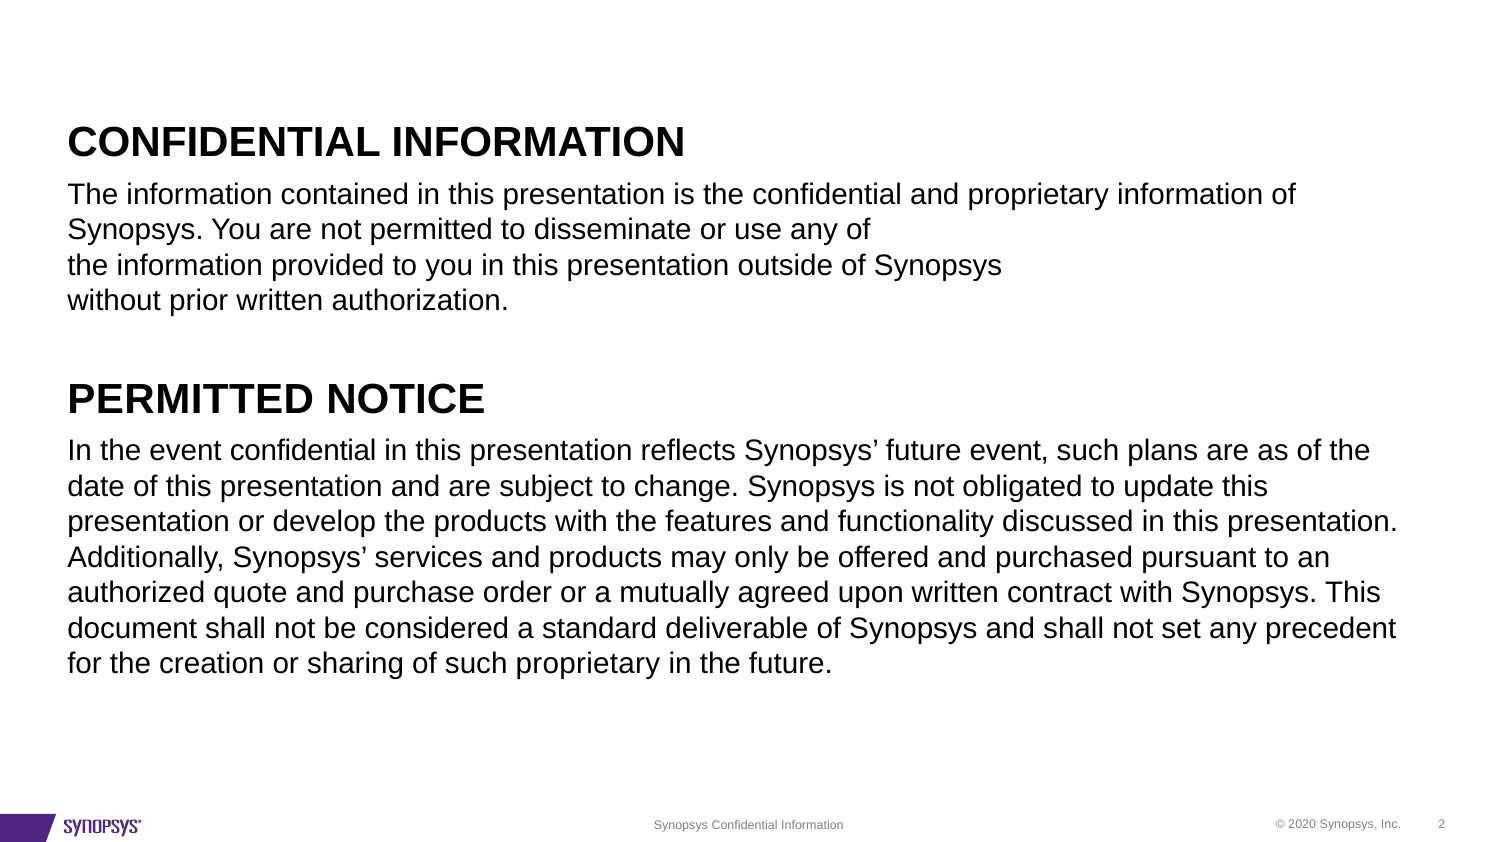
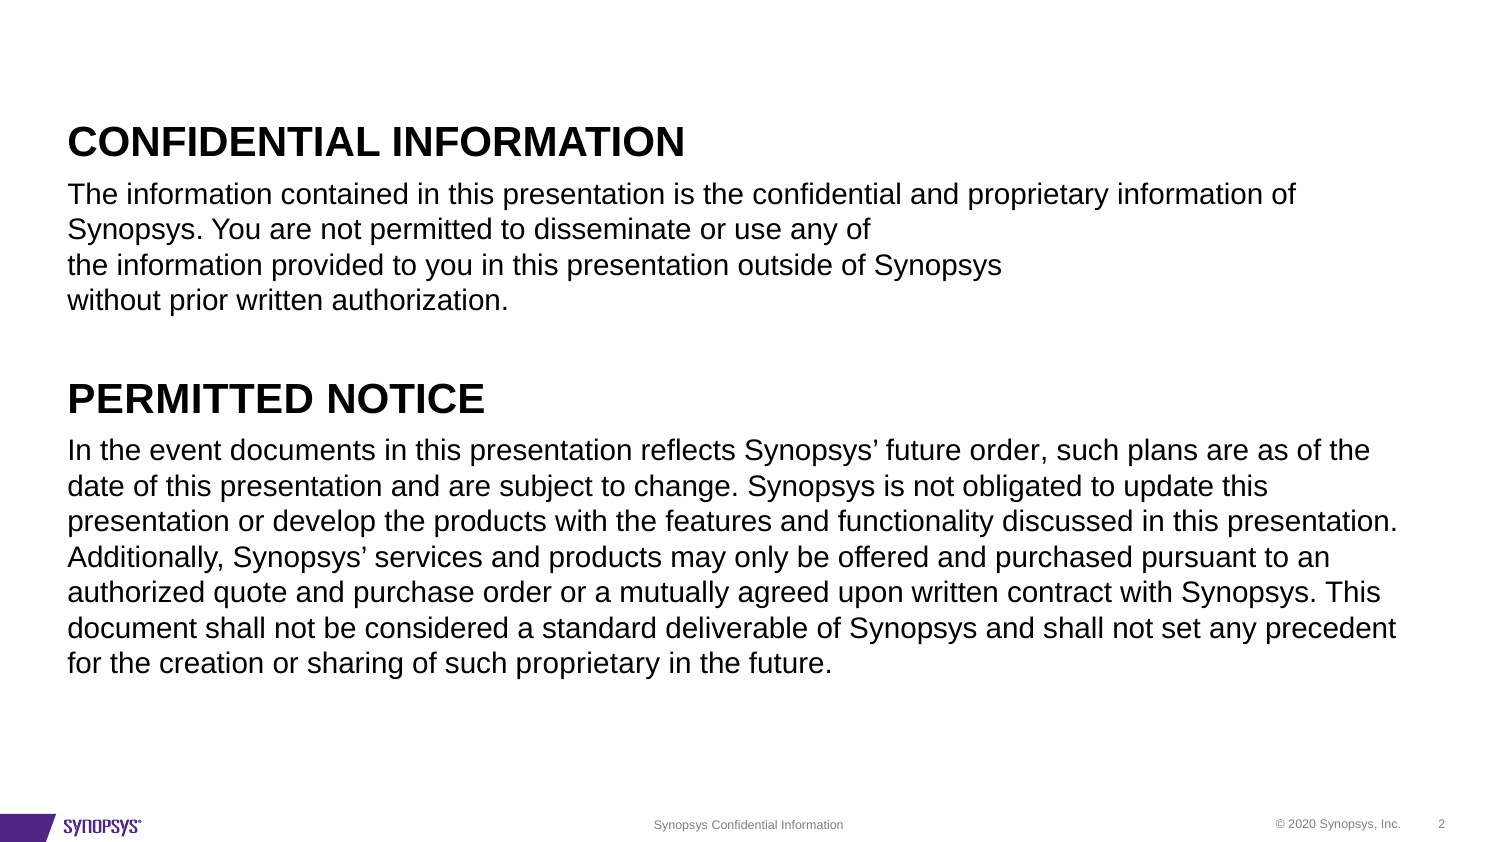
event confidential: confidential -> documents (303, 451)
future event: event -> order (1009, 451)
